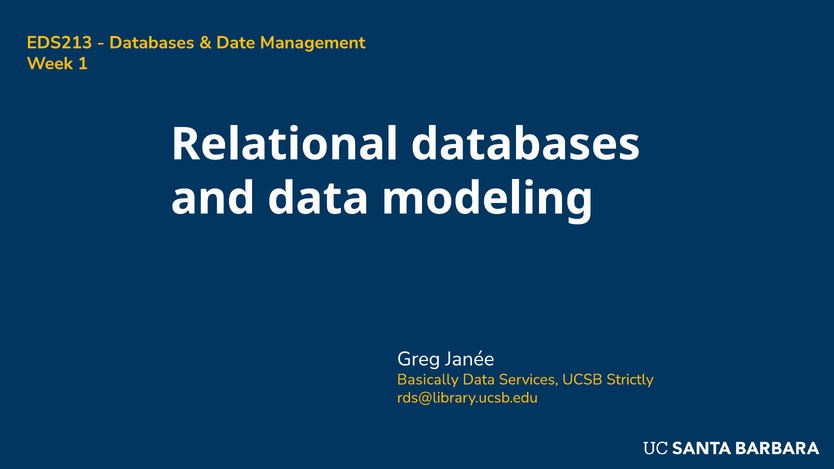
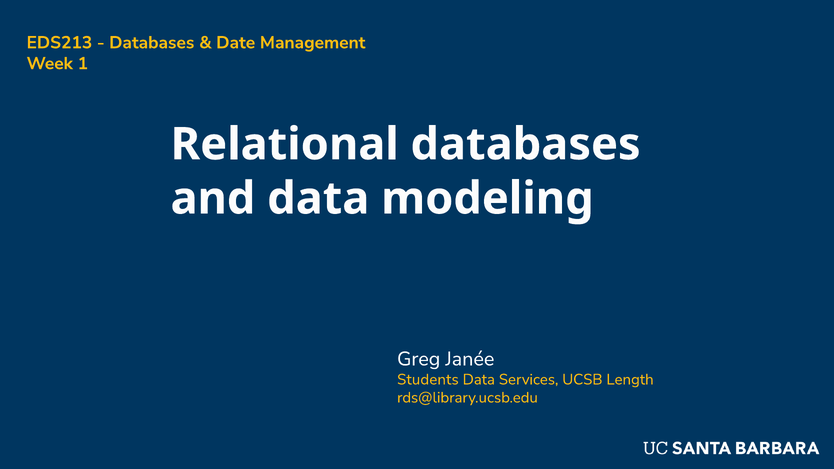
Basically: Basically -> Students (428, 380)
Strictly: Strictly -> Length (630, 380)
